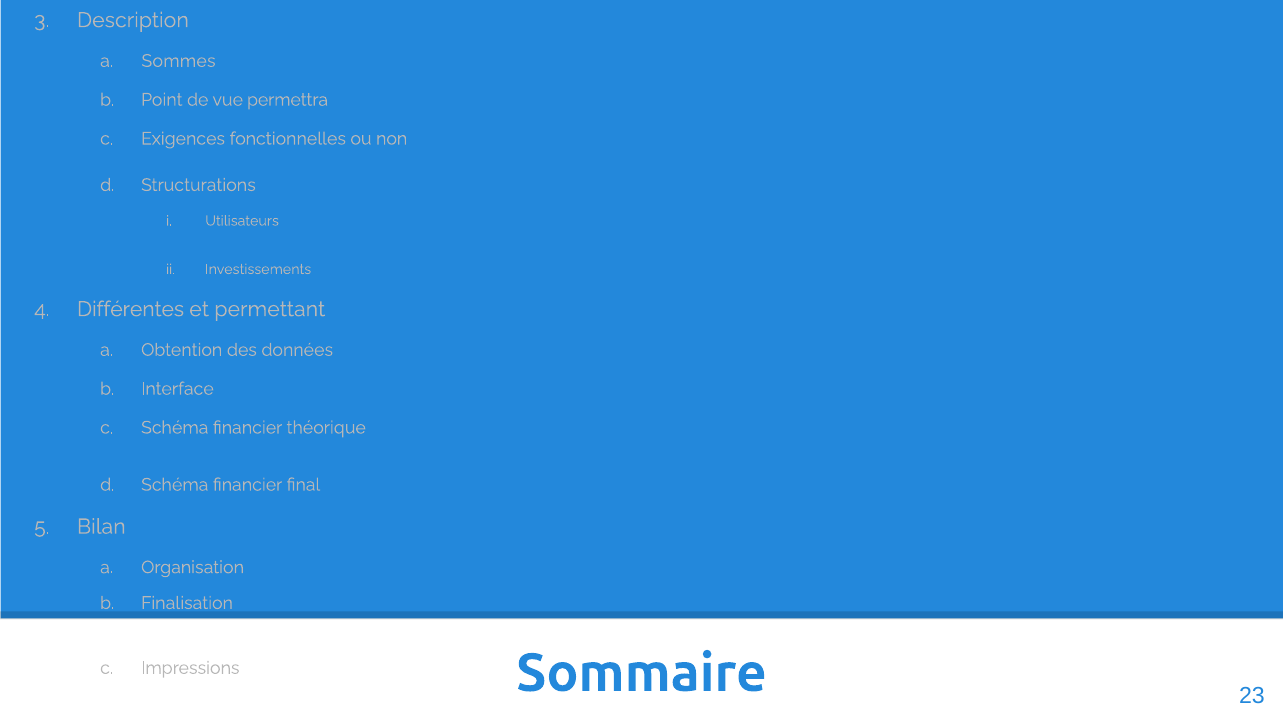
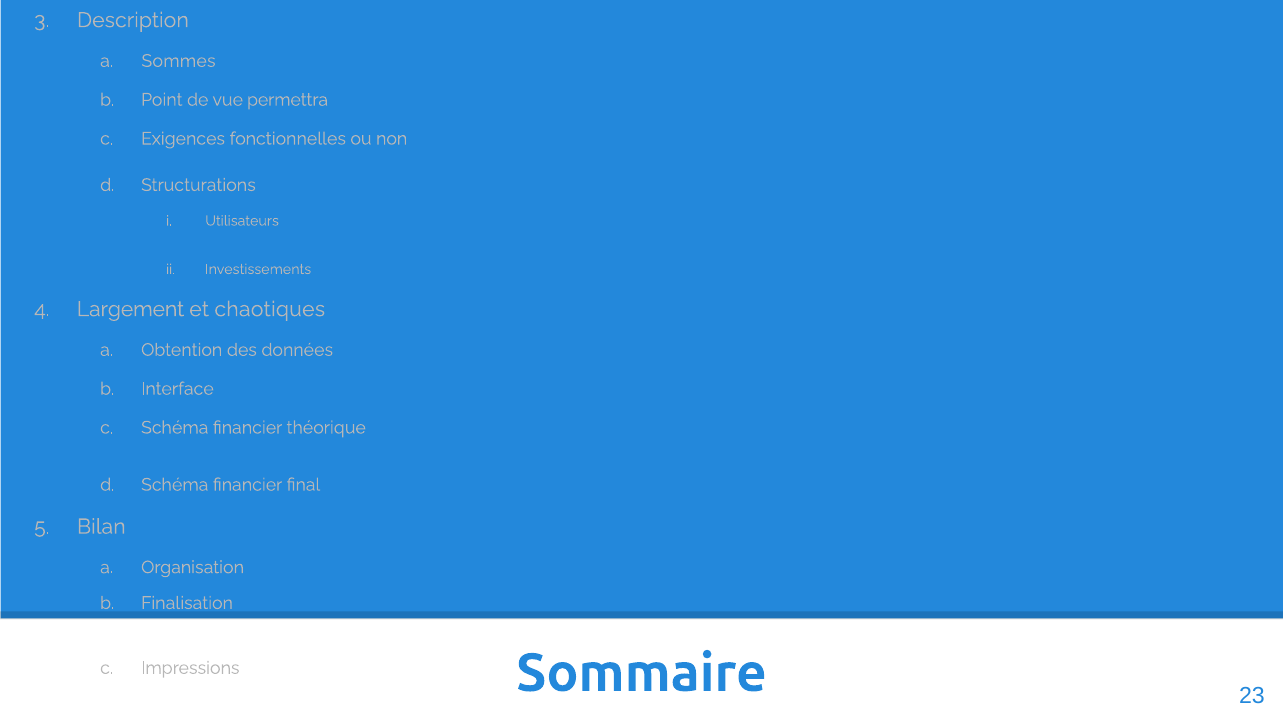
Différentes: Différentes -> Largement (131, 309)
permettant: permettant -> chaotiques (270, 309)
